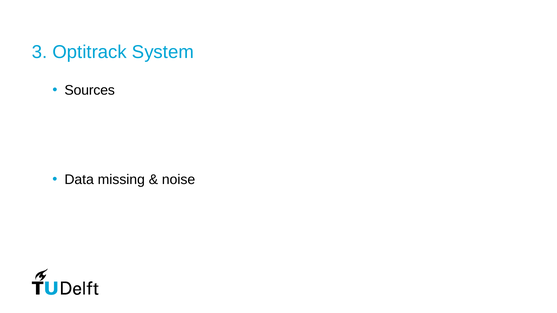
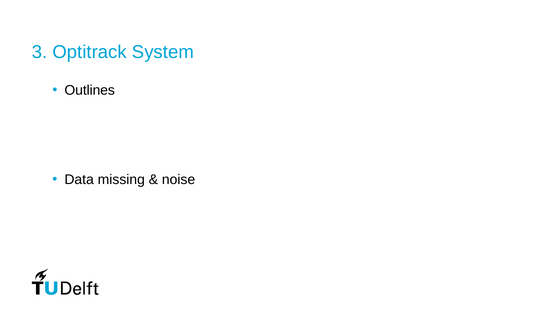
Sources: Sources -> Outlines (90, 90)
